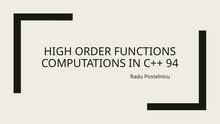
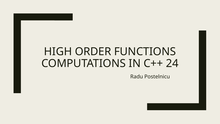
94: 94 -> 24 (172, 63)
